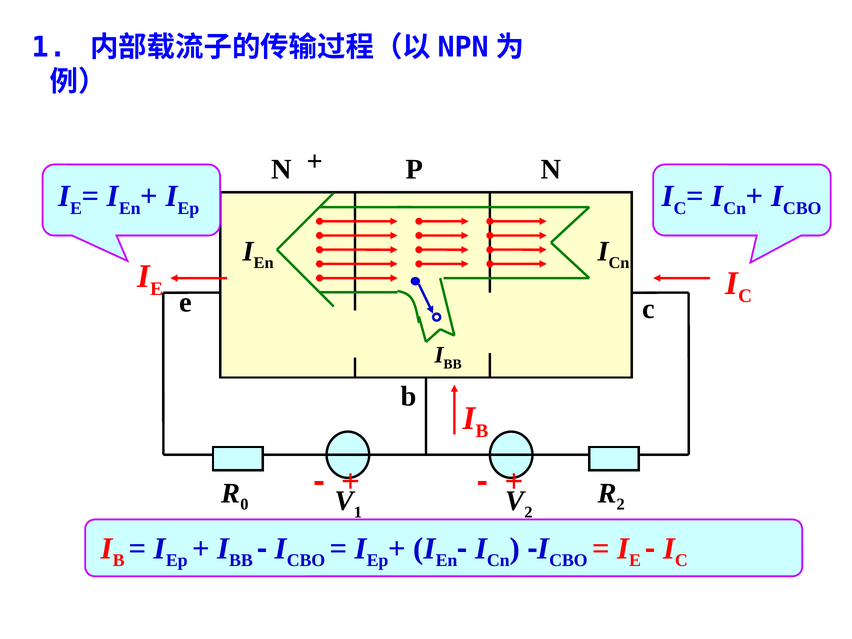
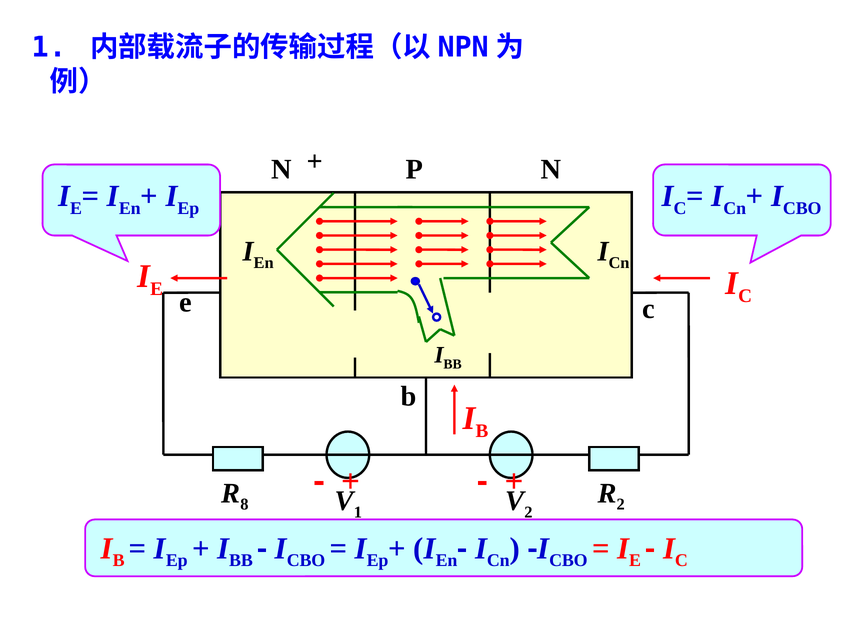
0: 0 -> 8 (244, 504)
